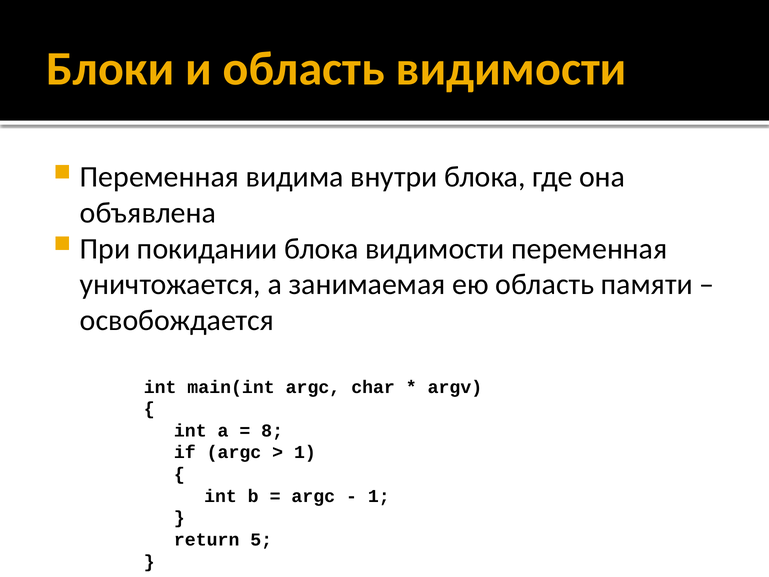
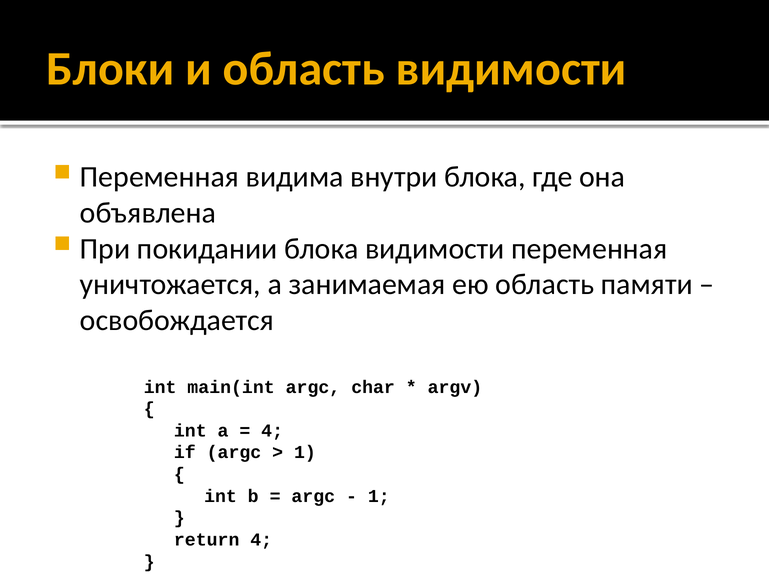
8: 8 -> 4 (272, 430)
return 5: 5 -> 4 (261, 539)
